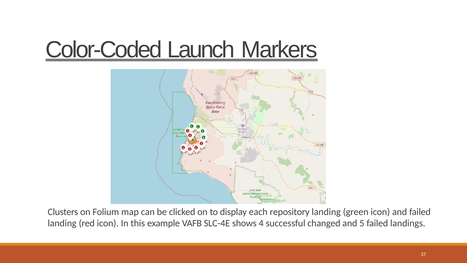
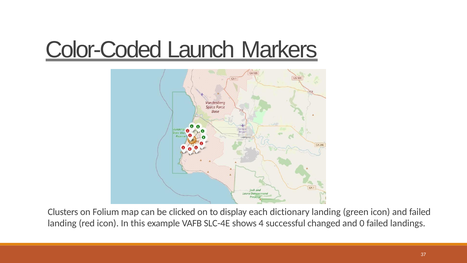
repository: repository -> dictionary (290, 212)
5: 5 -> 0 (362, 223)
